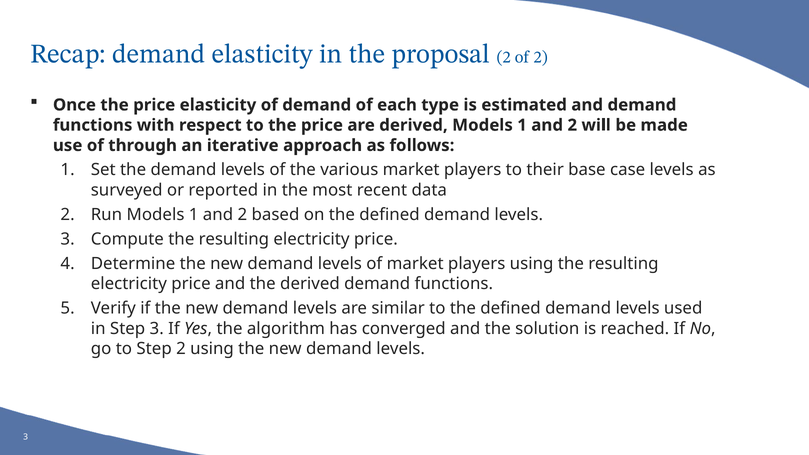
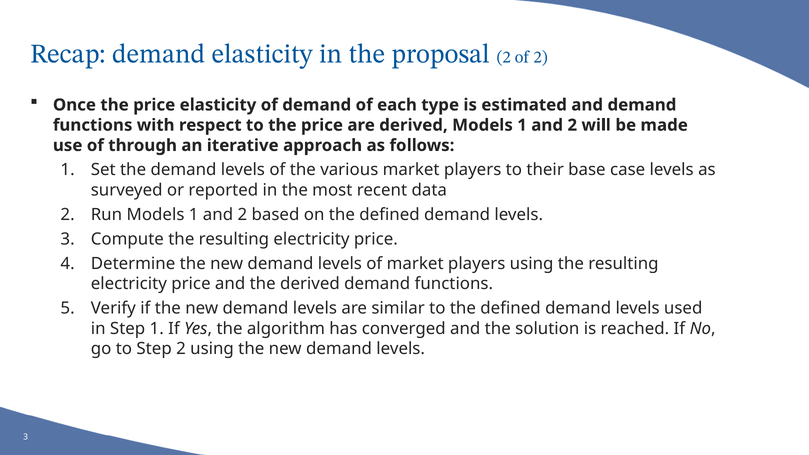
Step 3: 3 -> 1 (157, 329)
